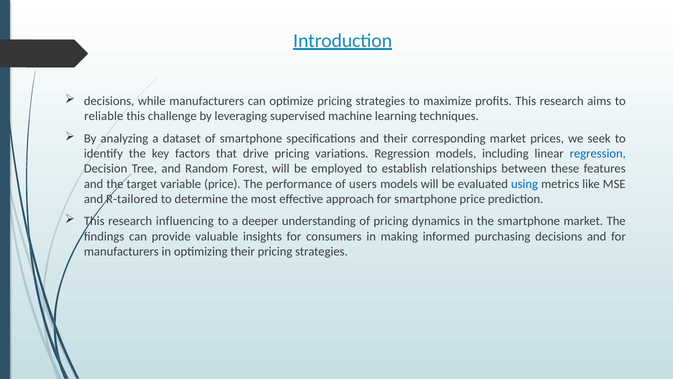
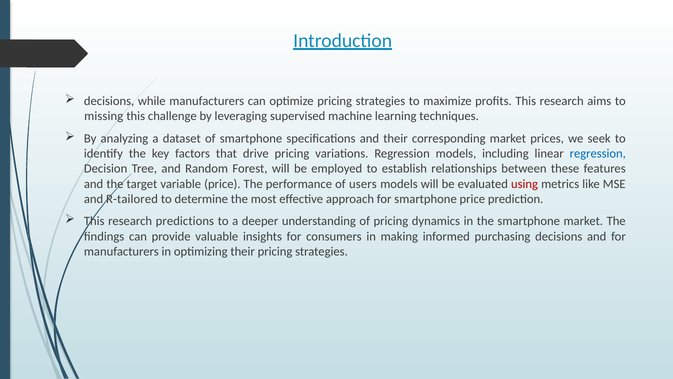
reliable: reliable -> missing (104, 116)
using colour: blue -> red (525, 184)
influencing: influencing -> predictions (185, 221)
